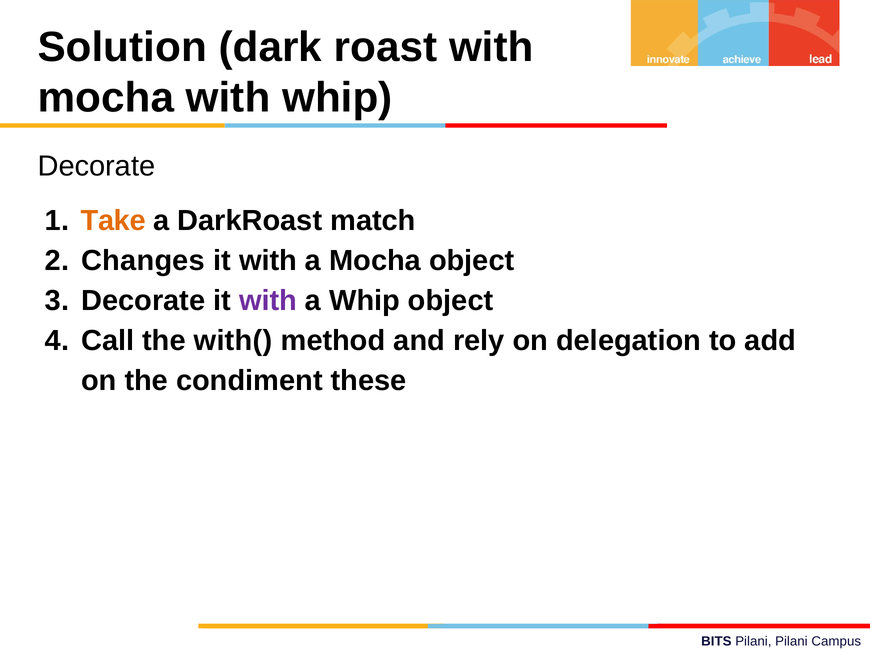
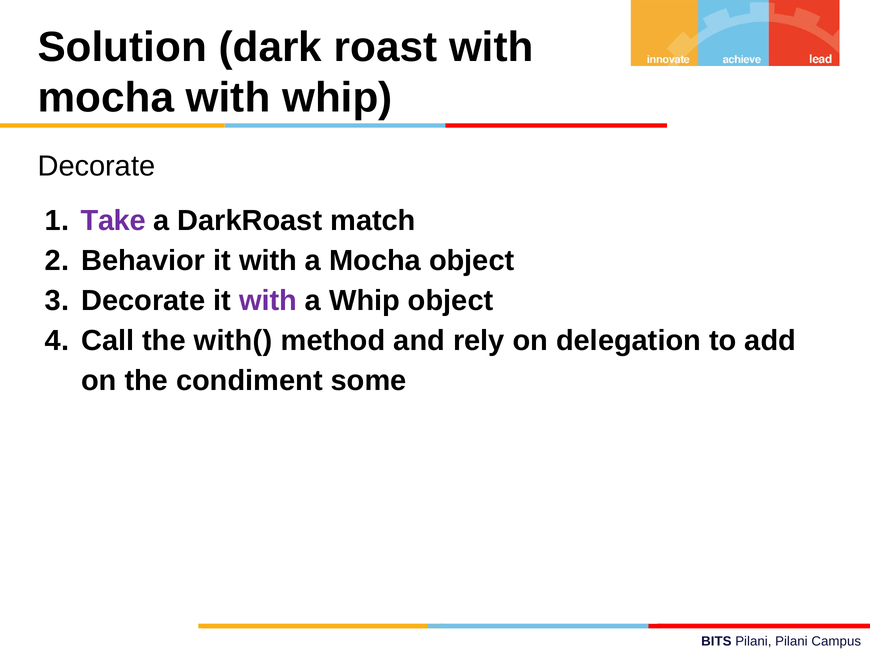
Take colour: orange -> purple (113, 220)
Changes: Changes -> Behavior (143, 260)
these: these -> some (369, 380)
